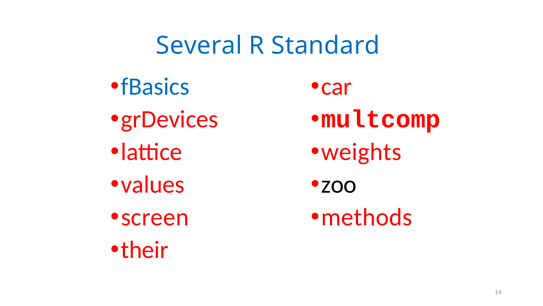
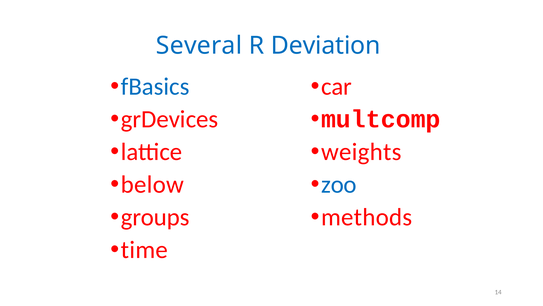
Standard: Standard -> Deviation (326, 46)
values: values -> below (152, 184)
zoo colour: black -> blue (339, 184)
screen: screen -> groups (155, 217)
their: their -> time (144, 249)
